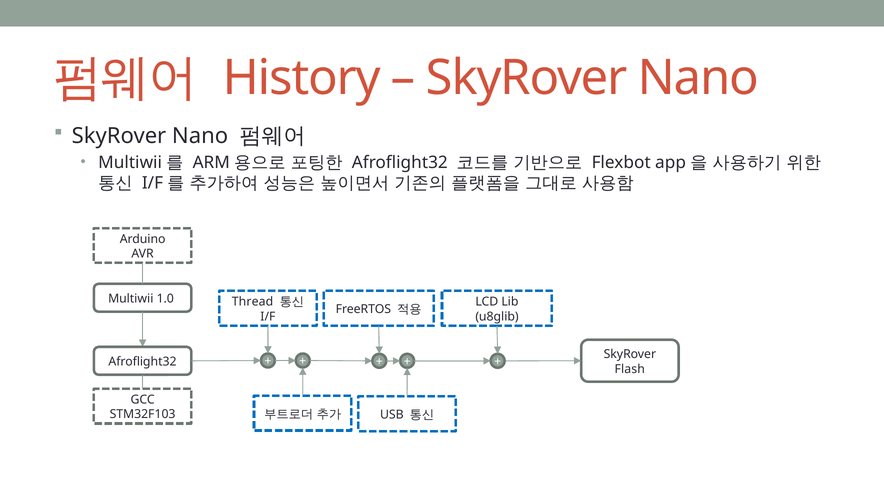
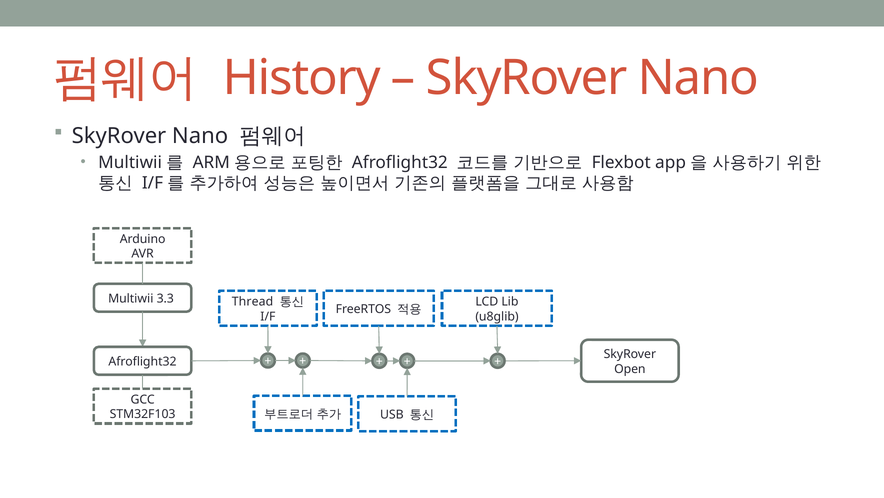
1.0: 1.0 -> 3.3 (165, 298)
Flash: Flash -> Open (630, 368)
